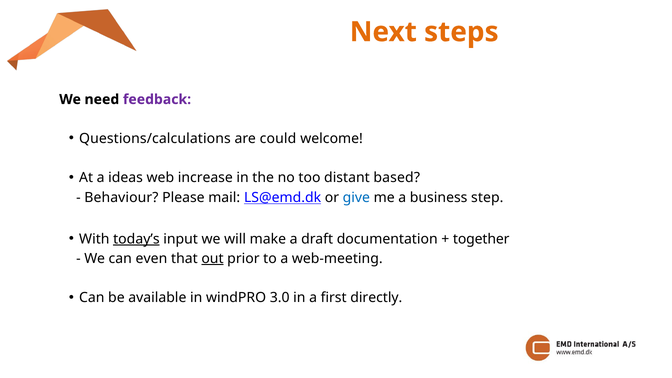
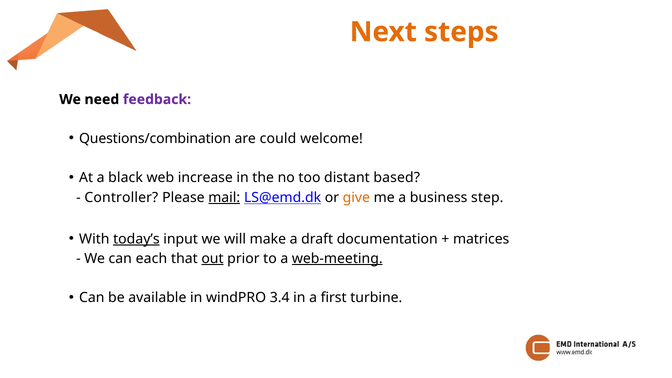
Questions/calculations: Questions/calculations -> Questions/combination (155, 139)
ideas: ideas -> black (126, 178)
Behaviour: Behaviour -> Controller (121, 197)
mail underline: none -> present (224, 197)
give colour: blue -> orange (356, 197)
together: together -> matrices (481, 239)
even: even -> each (151, 259)
web-meeting underline: none -> present (337, 259)
3.0: 3.0 -> 3.4 (280, 298)
directly: directly -> turbine (376, 298)
